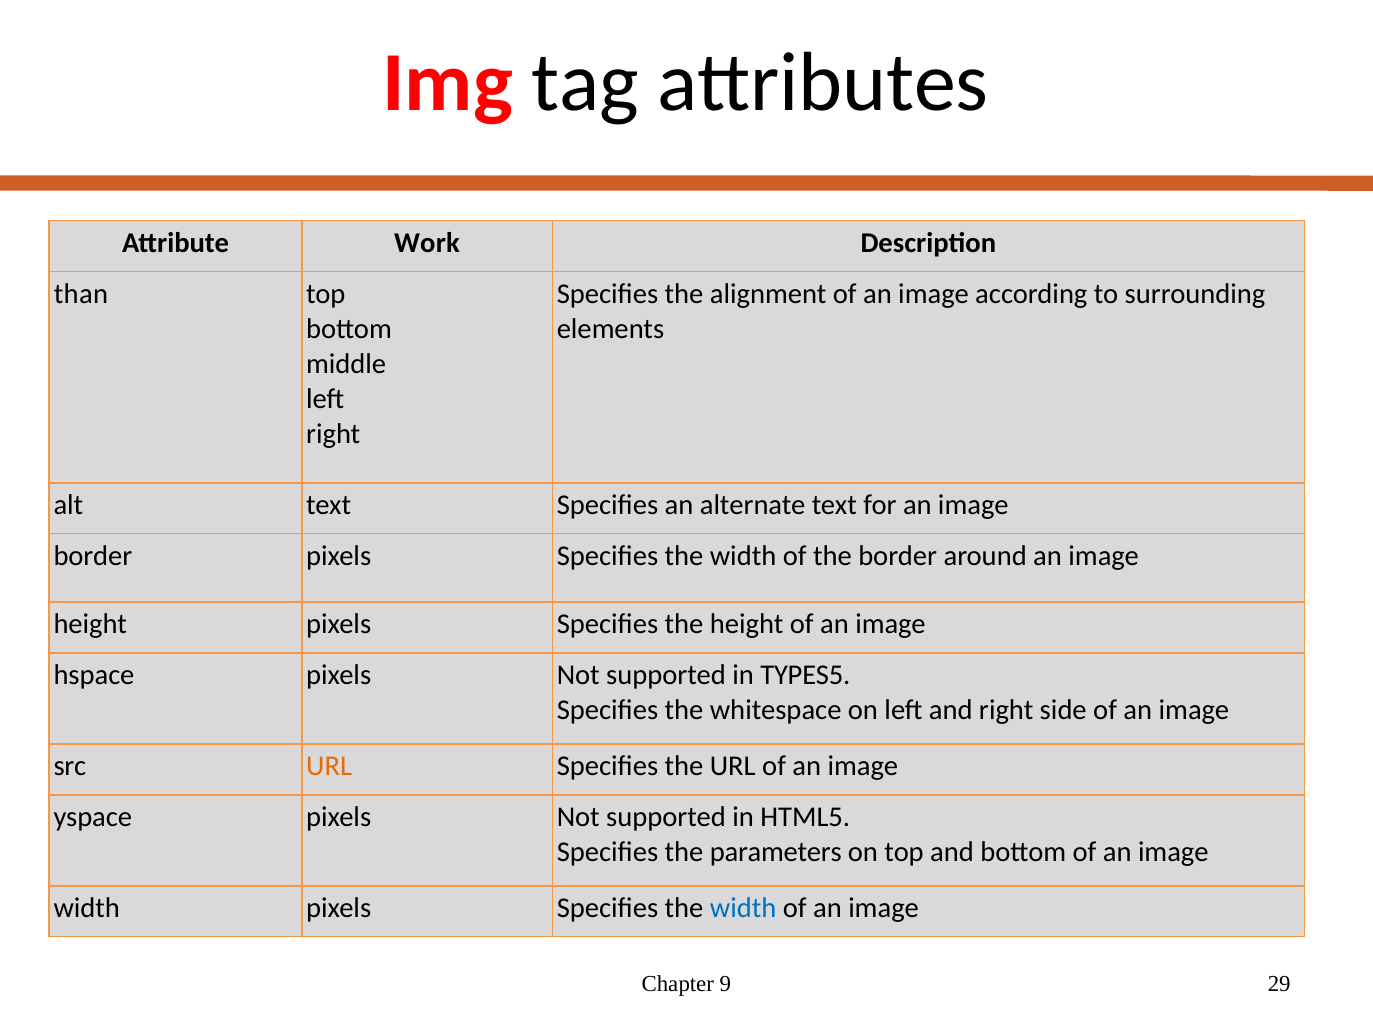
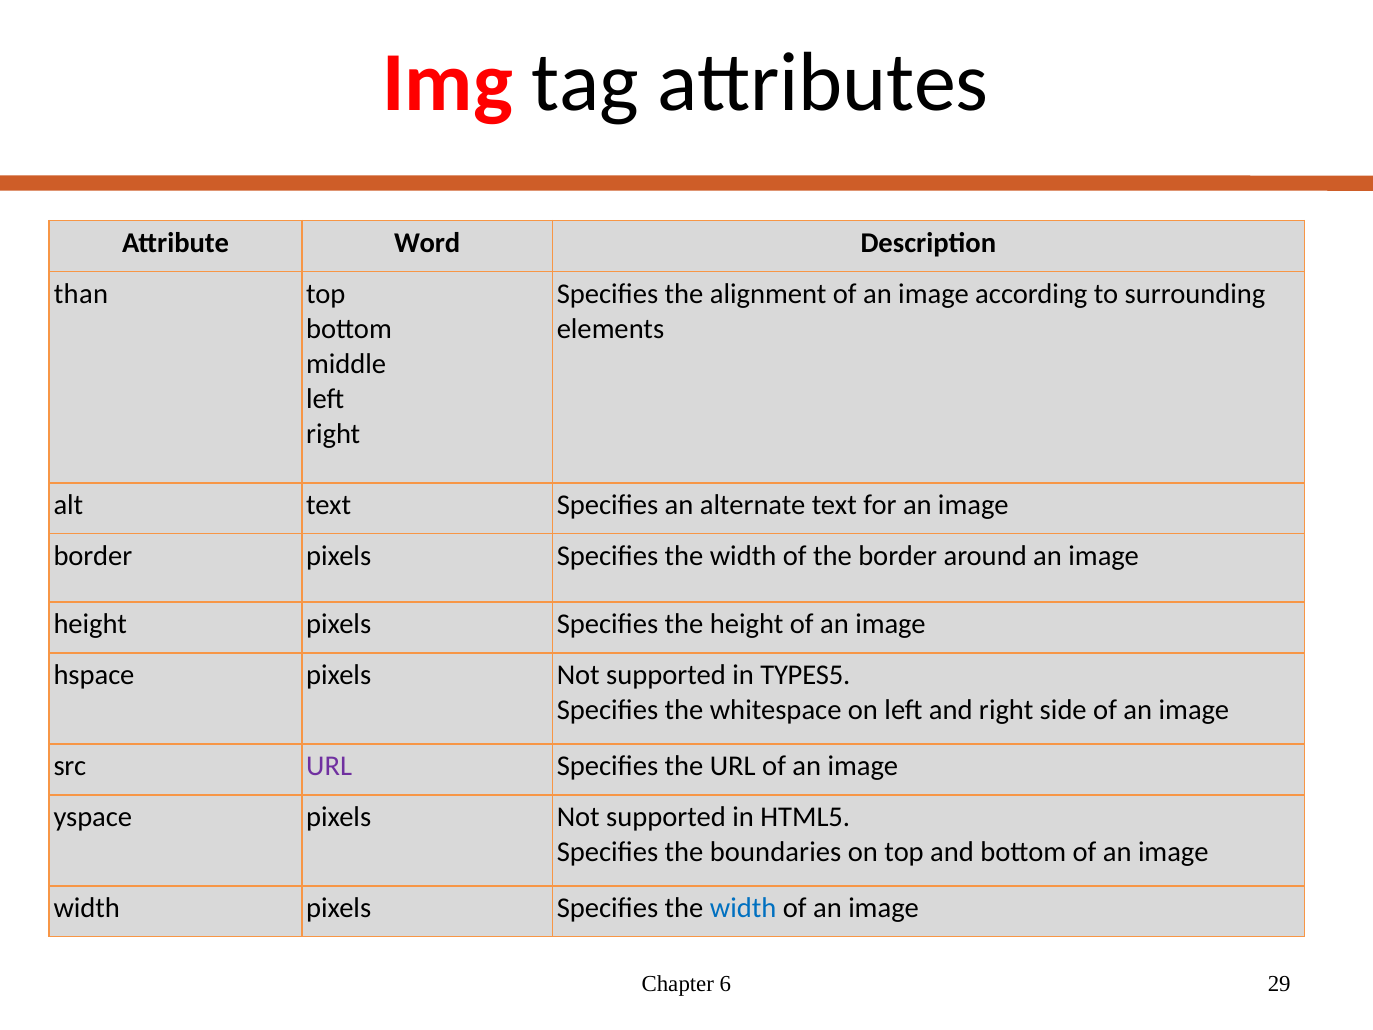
Work: Work -> Word (427, 243)
URL colour: orange -> purple (329, 766)
parameters: parameters -> boundaries (776, 852)
9: 9 -> 6 (725, 983)
